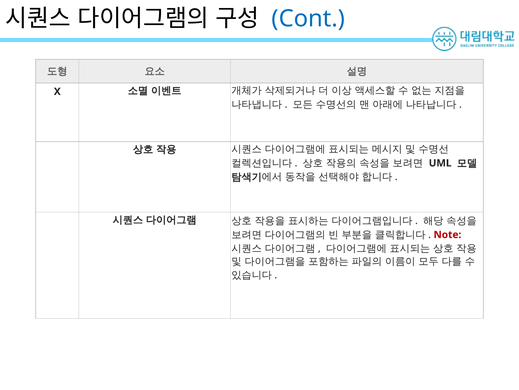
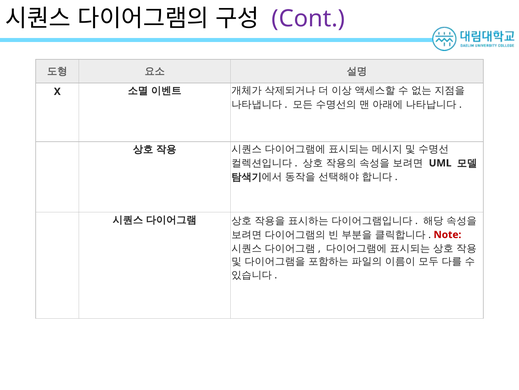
Cont colour: blue -> purple (308, 19)
